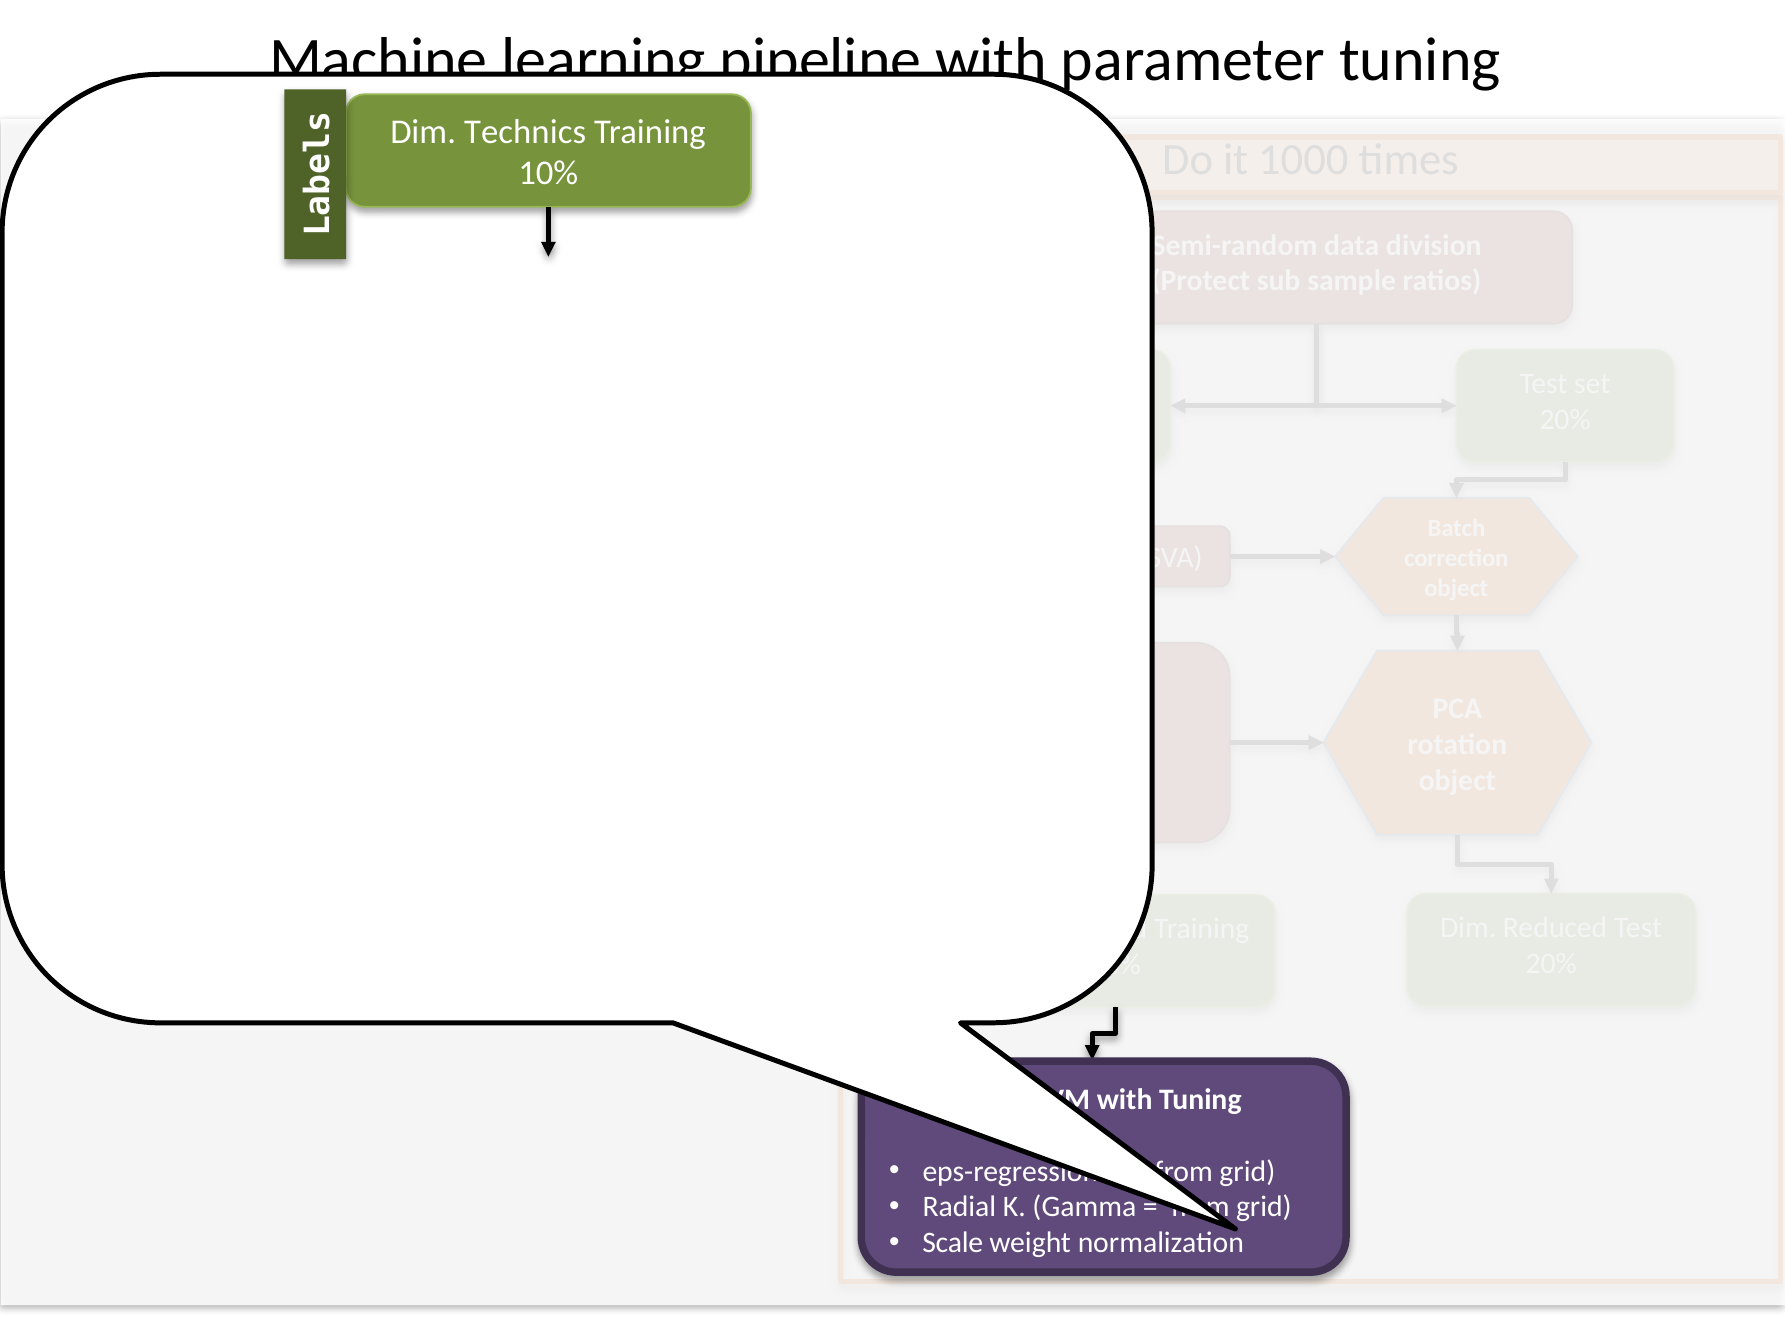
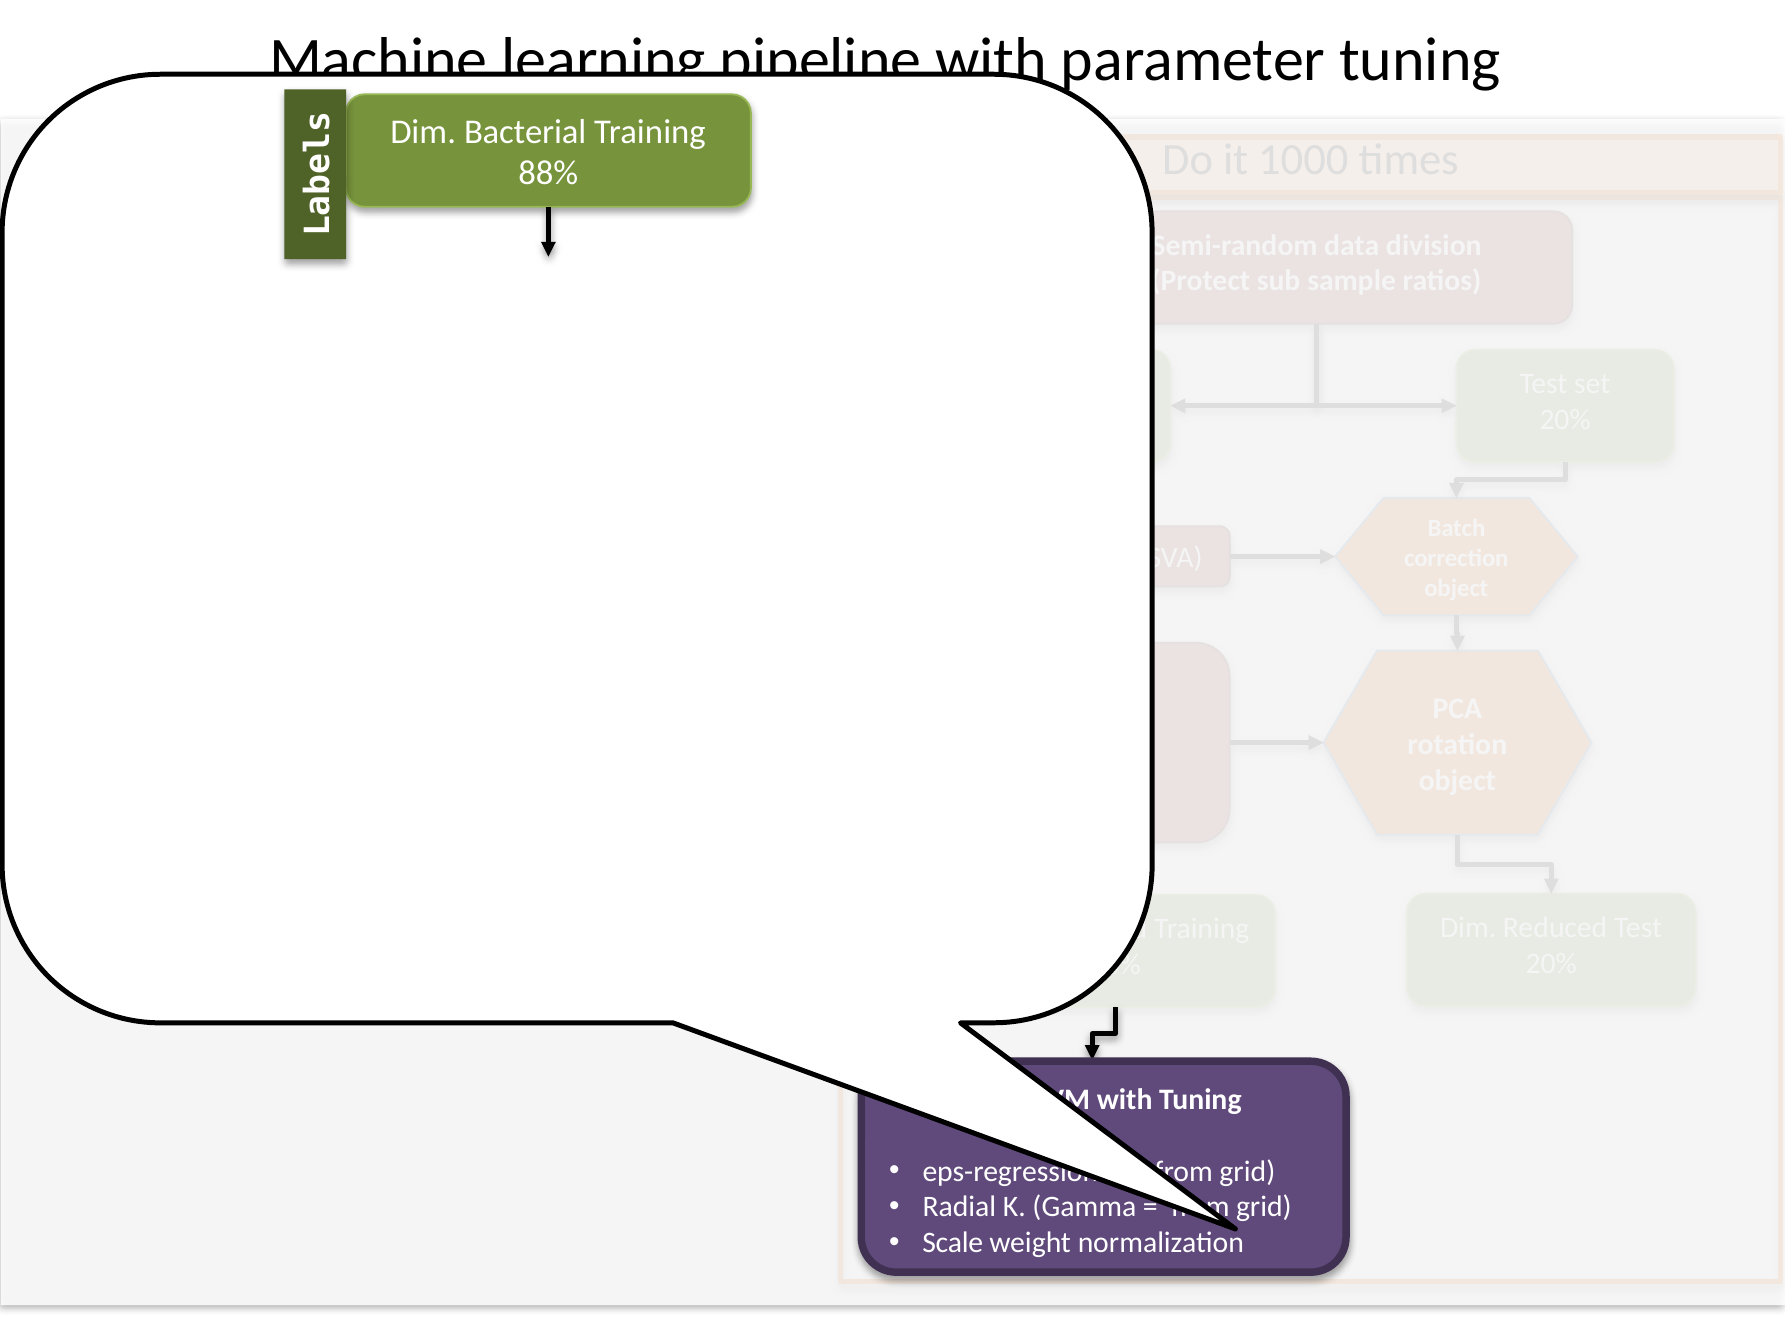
Technics: Technics -> Bacterial (525, 132)
10%: 10% -> 88% (548, 174)
